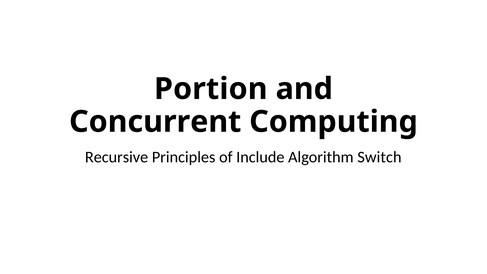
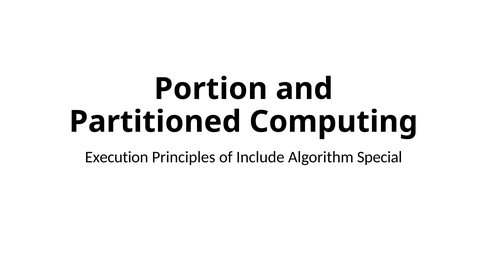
Concurrent: Concurrent -> Partitioned (155, 122)
Recursive: Recursive -> Execution (117, 157)
Switch: Switch -> Special (380, 157)
